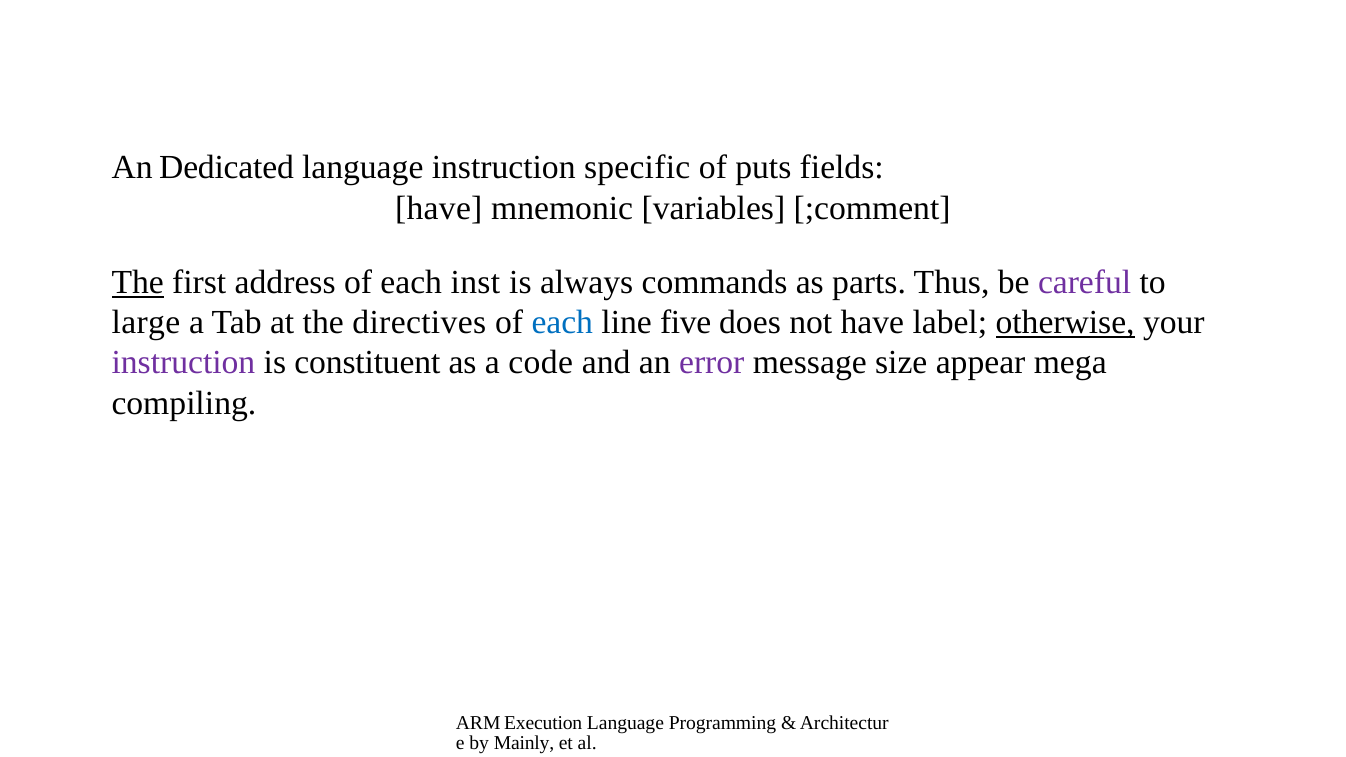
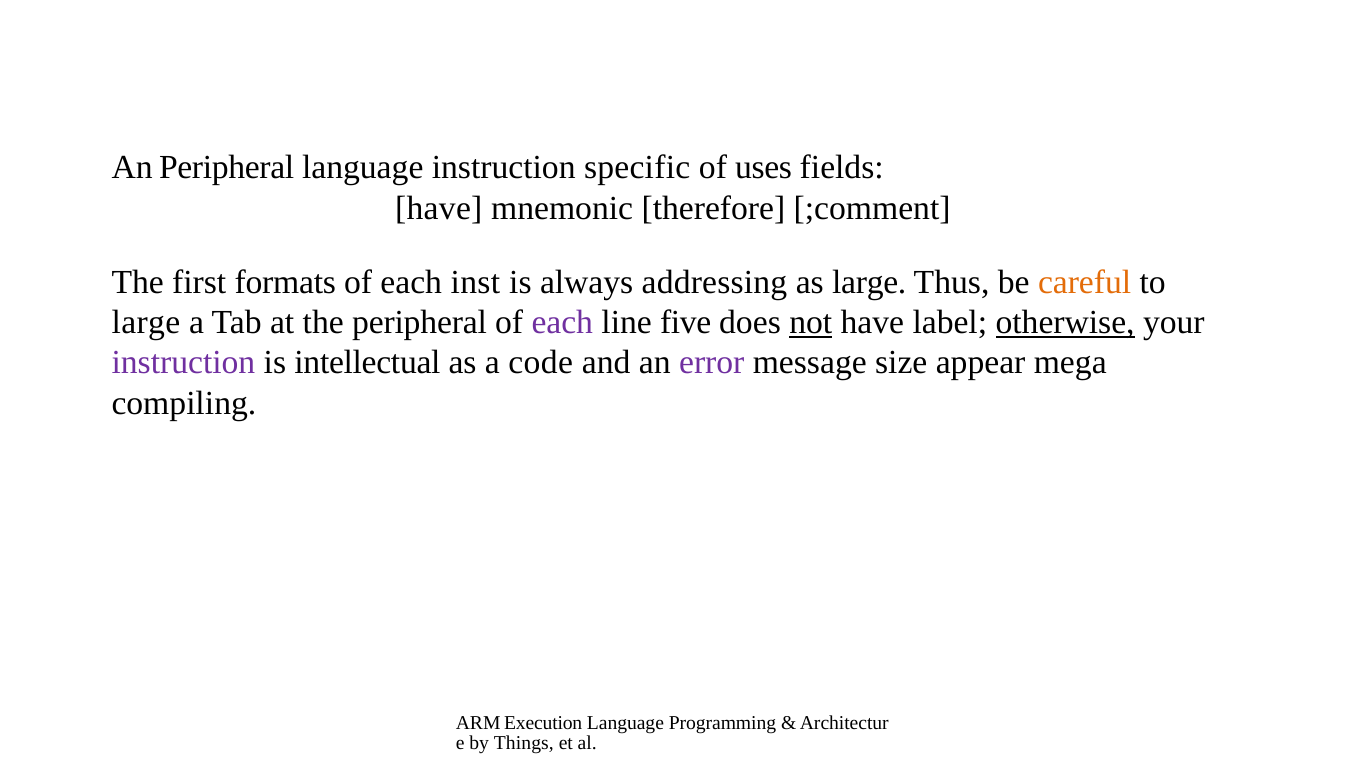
An Dedicated: Dedicated -> Peripheral (227, 168)
puts: puts -> uses (763, 168)
variables: variables -> therefore (713, 208)
The underline: present -> none (138, 282)
address: address -> formats (285, 282)
commands: commands -> addressing (714, 282)
as parts: parts -> large (869, 282)
careful colour: purple -> orange (1085, 282)
the directives: directives -> peripheral (420, 322)
each colour: blue -> purple (562, 322)
not underline: none -> present (811, 322)
constituent: constituent -> intellectual (367, 363)
Mainly: Mainly -> Things (524, 743)
